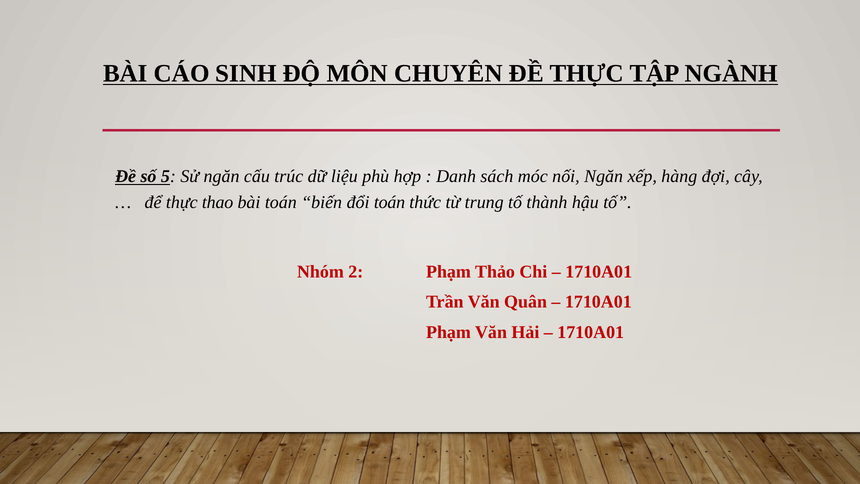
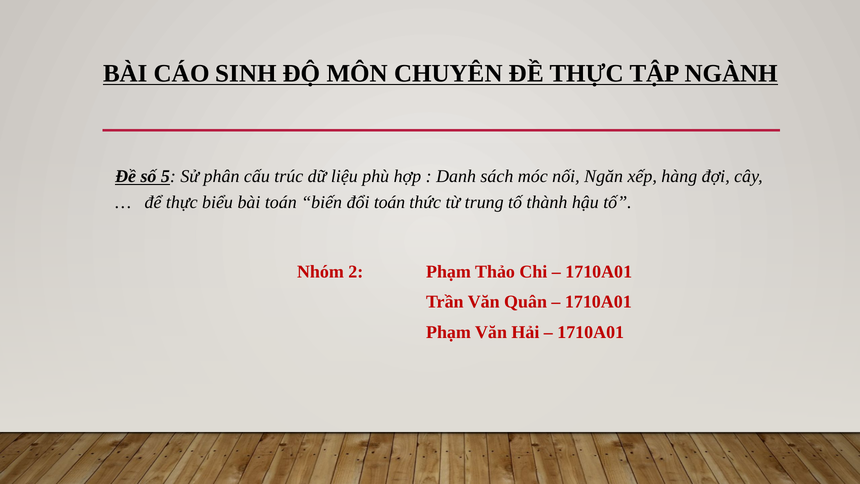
Sử ngăn: ngăn -> phân (222, 176)
thao: thao -> biểu (217, 202)
